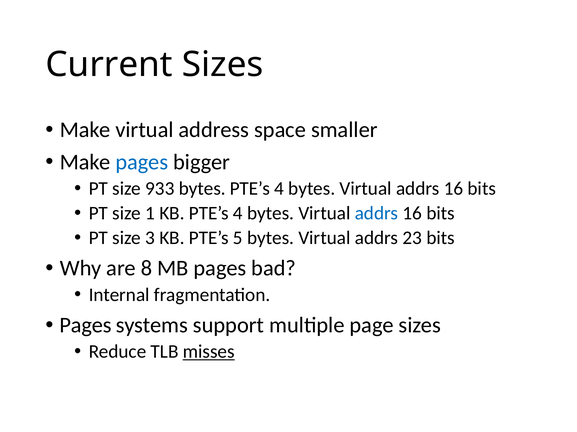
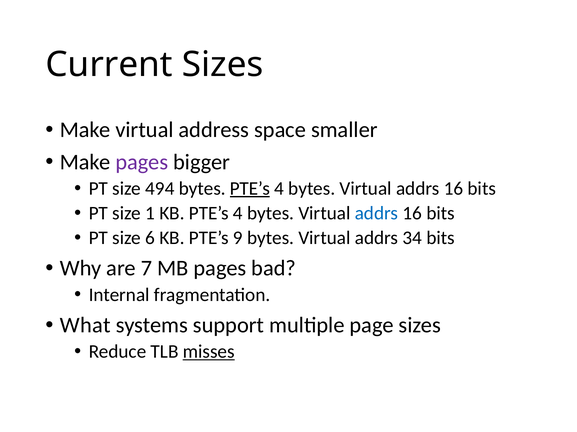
pages colour: blue -> purple (142, 162)
933: 933 -> 494 (160, 189)
PTE’s underline: none -> present (250, 189)
3: 3 -> 6 (150, 238)
5: 5 -> 9 (238, 238)
23: 23 -> 34 (412, 238)
8: 8 -> 7 (146, 269)
Pages: Pages -> What (85, 326)
